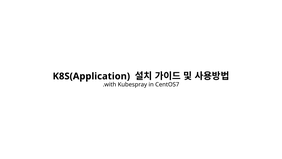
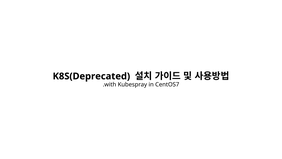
K8S(Application: K8S(Application -> K8S(Deprecated (91, 76)
